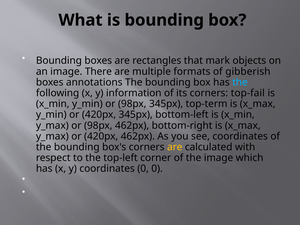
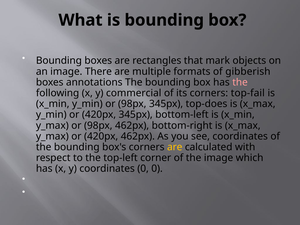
the colour: light blue -> pink (240, 82)
information: information -> commercial (134, 93)
top-term: top-term -> top-does (206, 104)
